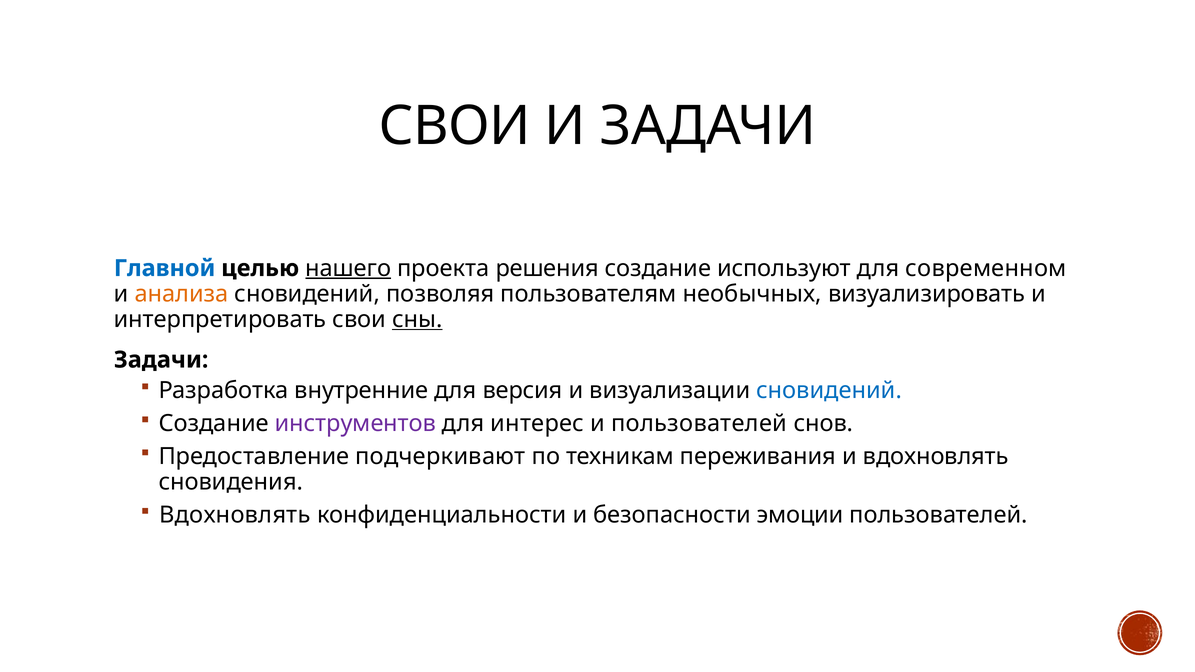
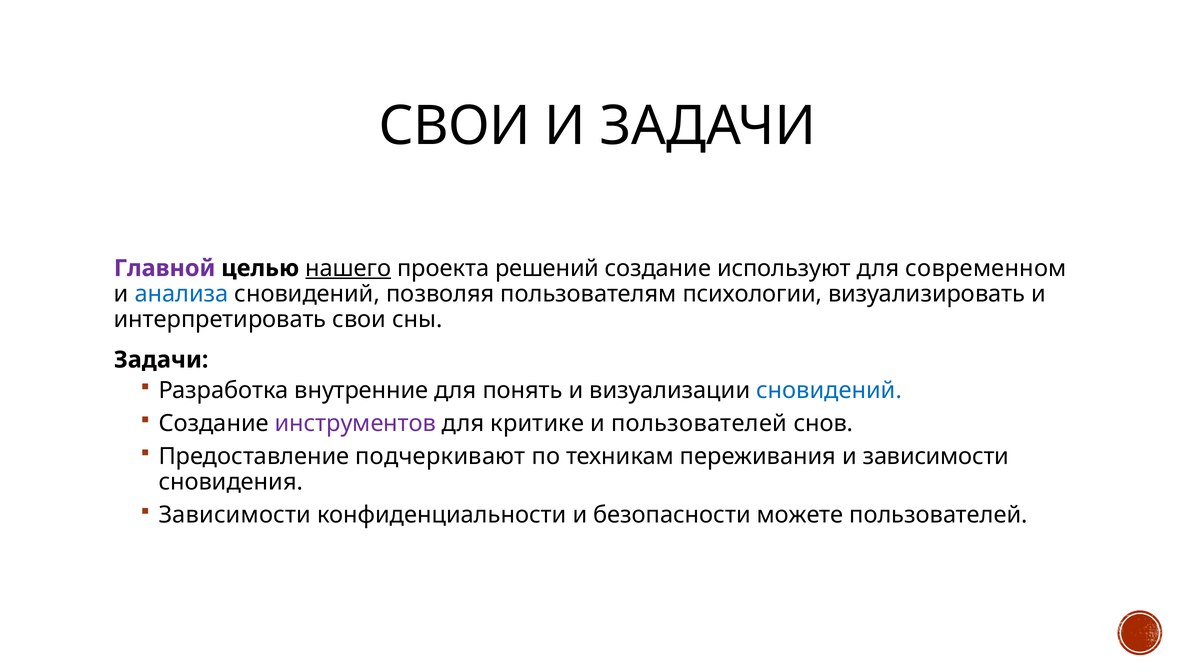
Главной colour: blue -> purple (165, 268)
решения: решения -> решений (547, 268)
анализа colour: orange -> blue (181, 294)
необычных: необычных -> психологии (752, 294)
сны underline: present -> none (417, 319)
версия: версия -> понять (523, 390)
интерес: интерес -> критике (537, 423)
и вдохновлять: вдохновлять -> зависимости (936, 456)
Вдохновлять: Вдохновлять -> Зависимости (235, 515)
эмоции: эмоции -> можете (800, 515)
